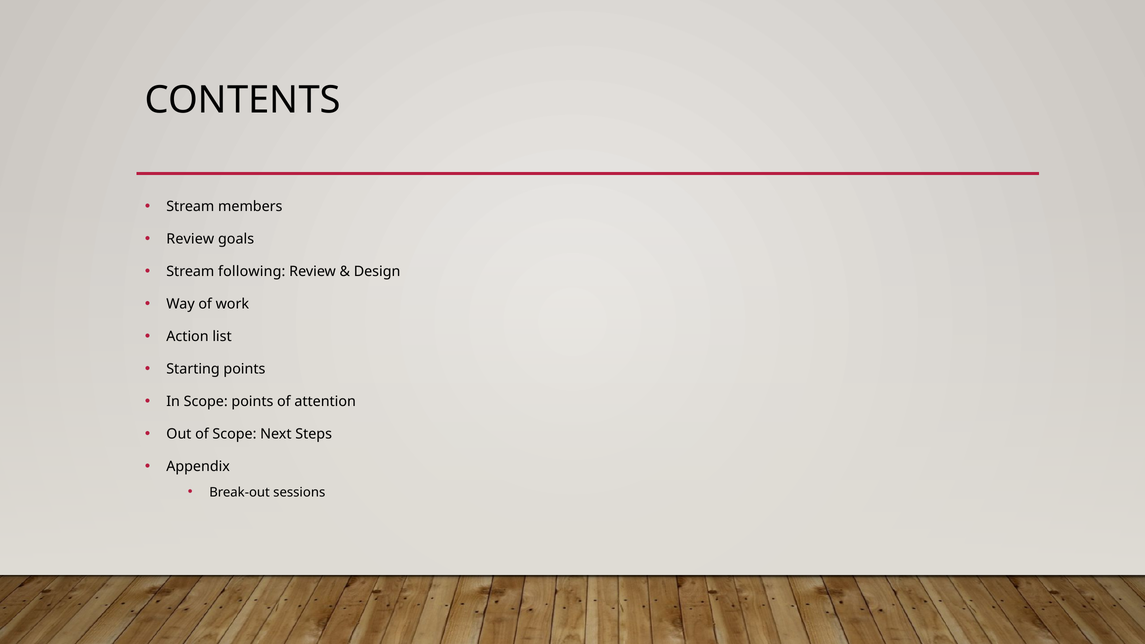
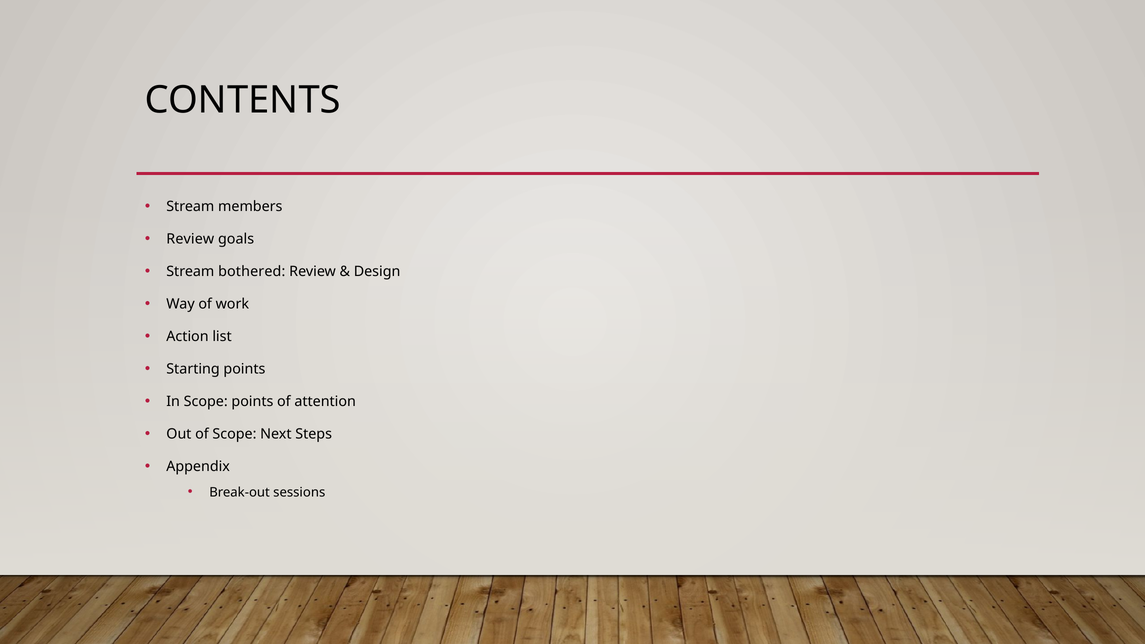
following: following -> bothered (252, 272)
